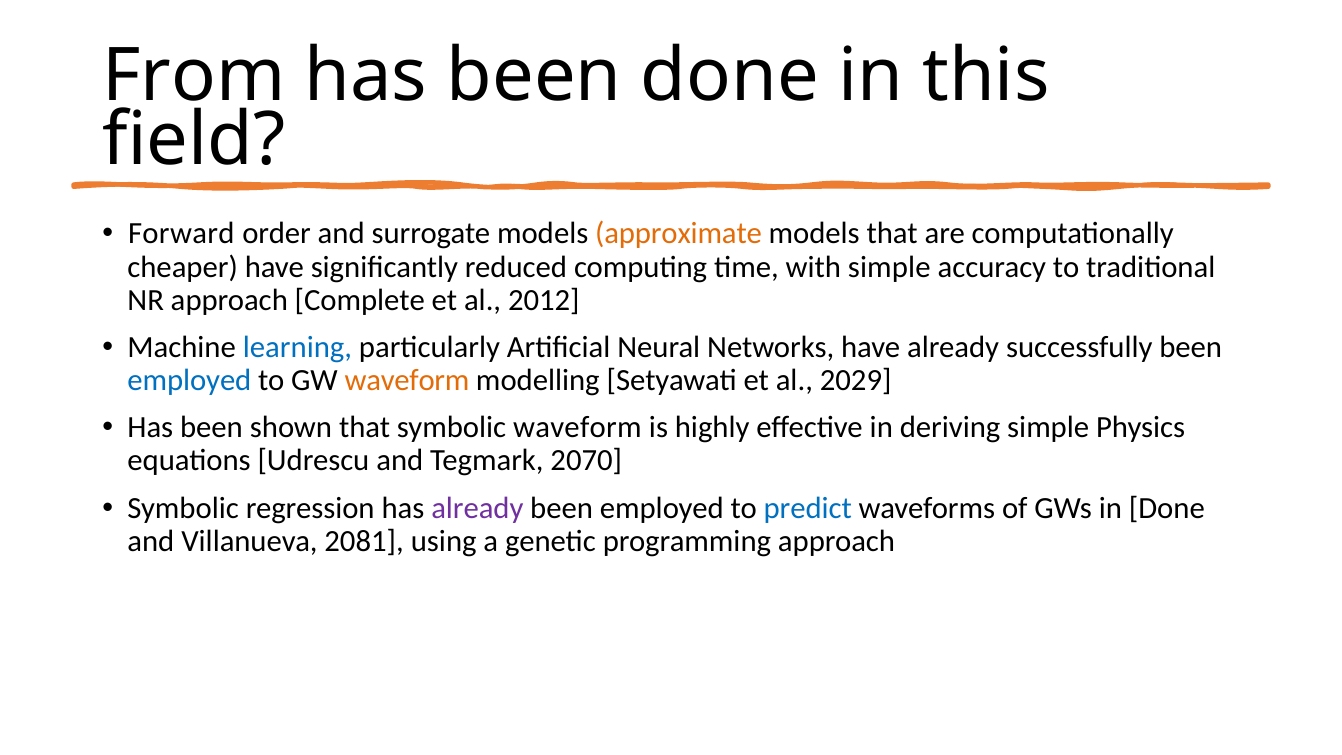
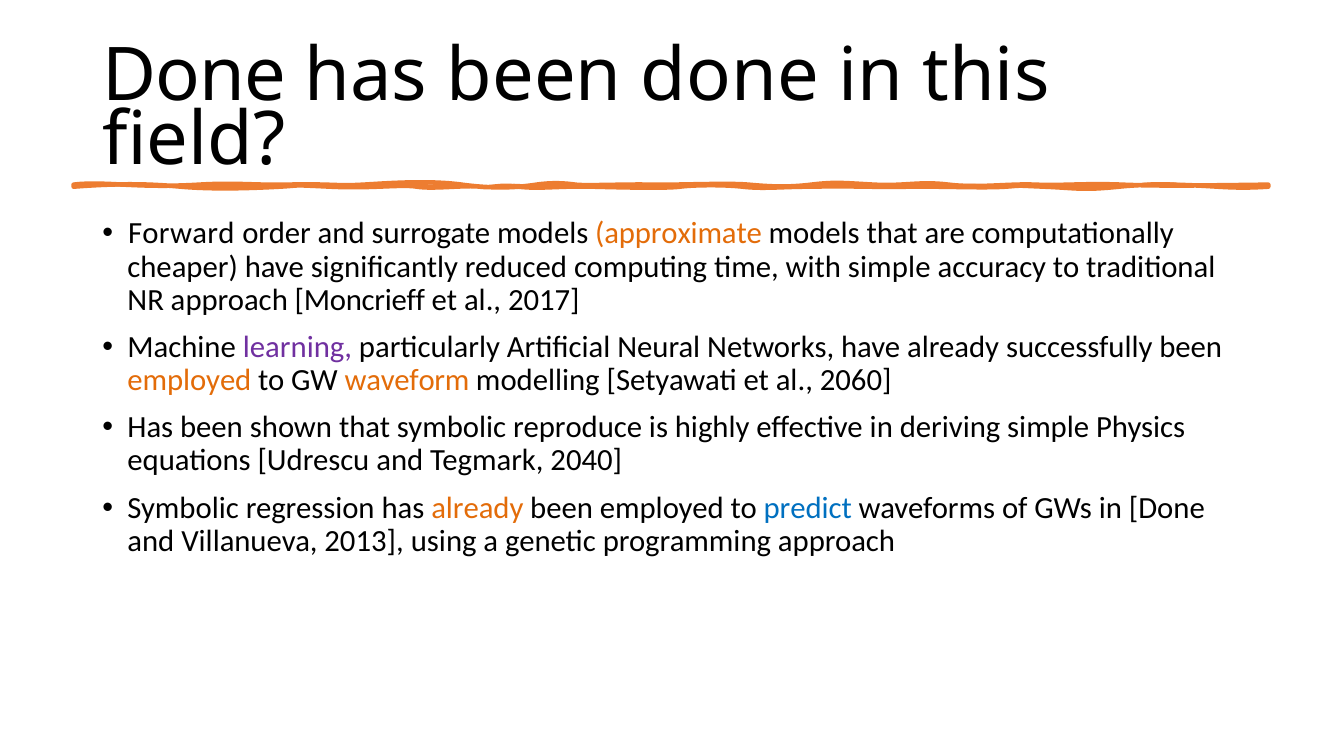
From: From -> Done (194, 76)
Complete: Complete -> Moncrieff (360, 300)
2012: 2012 -> 2017 (544, 300)
learning colour: blue -> purple (297, 347)
employed colour: blue -> orange (189, 380)
2029: 2029 -> 2060 (856, 380)
symbolic waveform: waveform -> reproduce (578, 428)
2070: 2070 -> 2040 (586, 461)
already colour: purple -> orange (477, 508)
2081: 2081 -> 2013 (364, 541)
